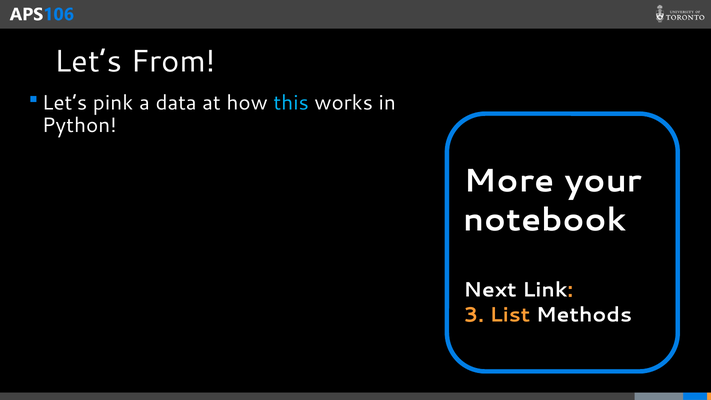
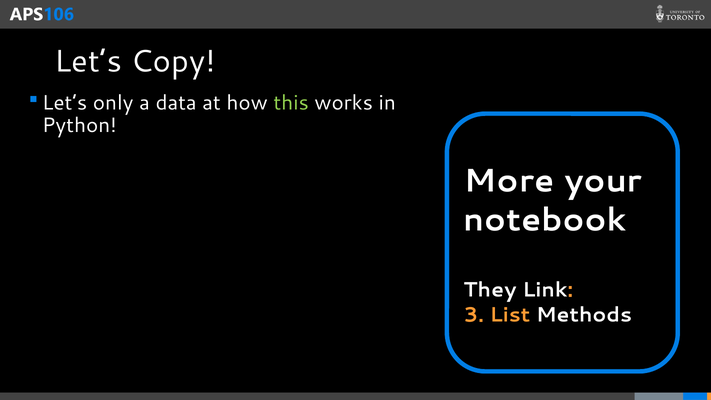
From: From -> Copy (173, 62)
pink: pink -> only (113, 103)
this colour: light blue -> light green (291, 103)
Next: Next -> They (490, 290)
